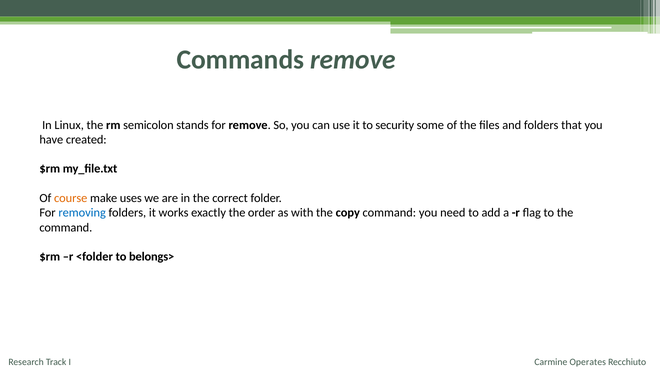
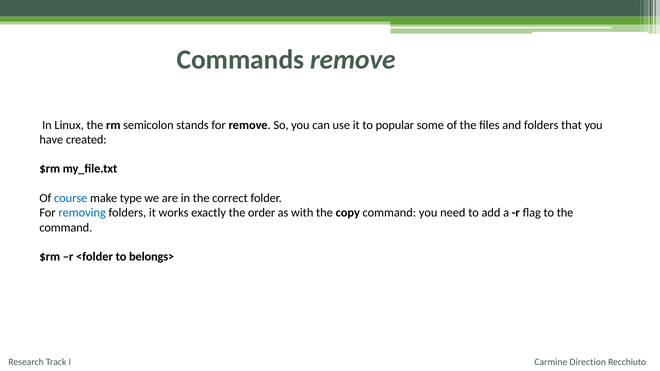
security: security -> popular (395, 125)
course colour: orange -> blue (71, 198)
uses: uses -> type (131, 198)
Operates: Operates -> Direction (588, 362)
